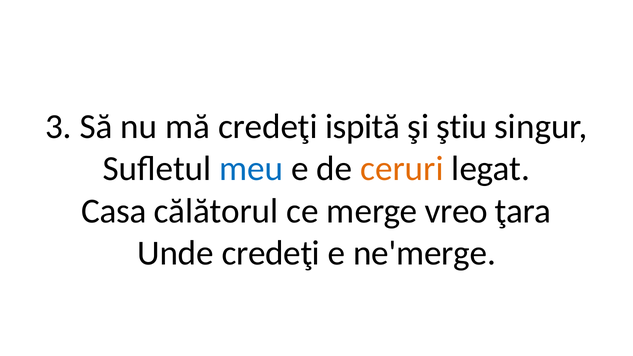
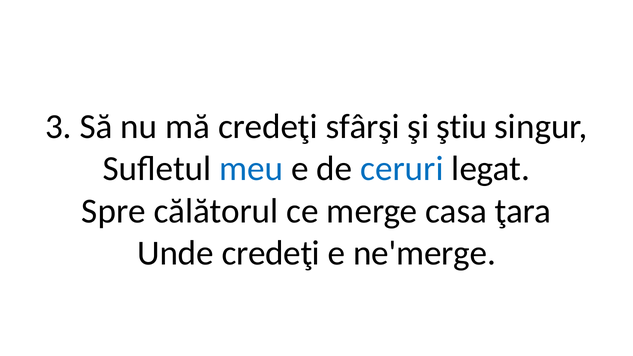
ispită: ispită -> sfârşi (363, 127)
ceruri colour: orange -> blue (402, 169)
Casa: Casa -> Spre (114, 211)
vreo: vreo -> casa (456, 211)
